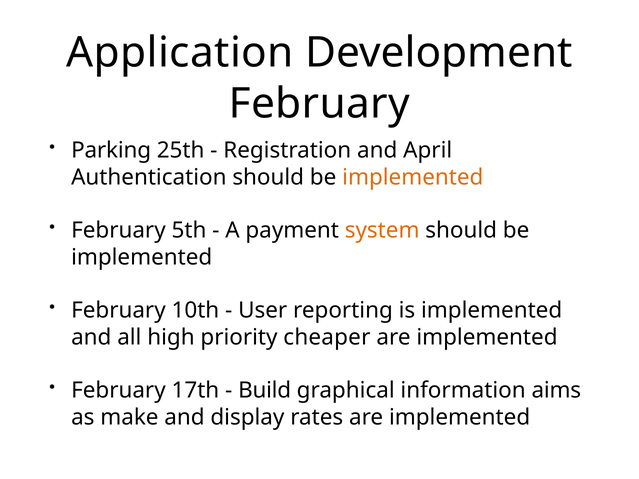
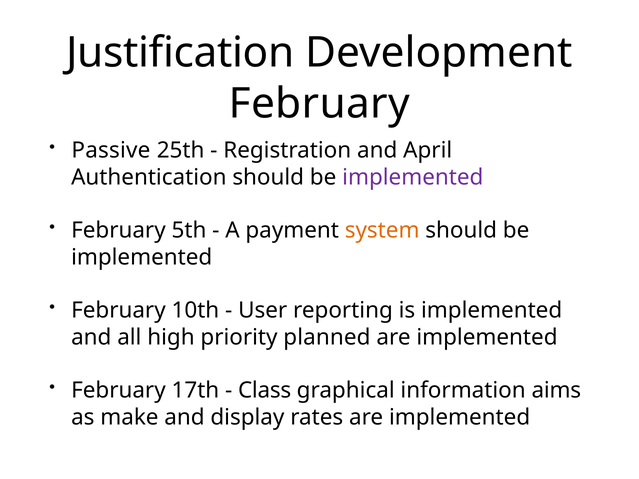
Application: Application -> Justification (180, 53)
Parking: Parking -> Passive (111, 150)
implemented colour: orange -> purple (413, 177)
cheaper: cheaper -> planned (327, 337)
Build: Build -> Class (265, 391)
